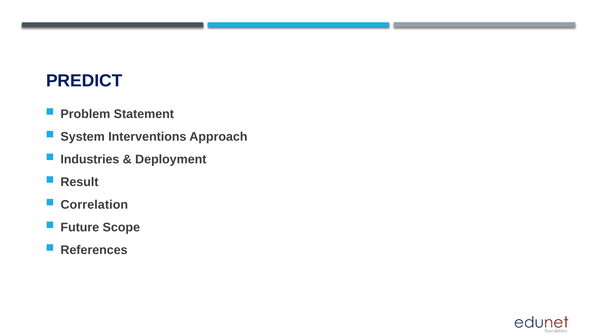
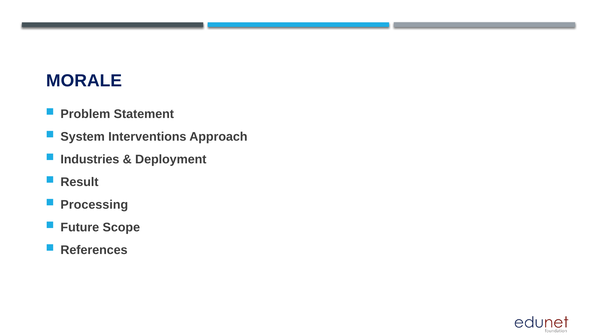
PREDICT: PREDICT -> MORALE (84, 81)
Correlation: Correlation -> Processing (94, 205)
